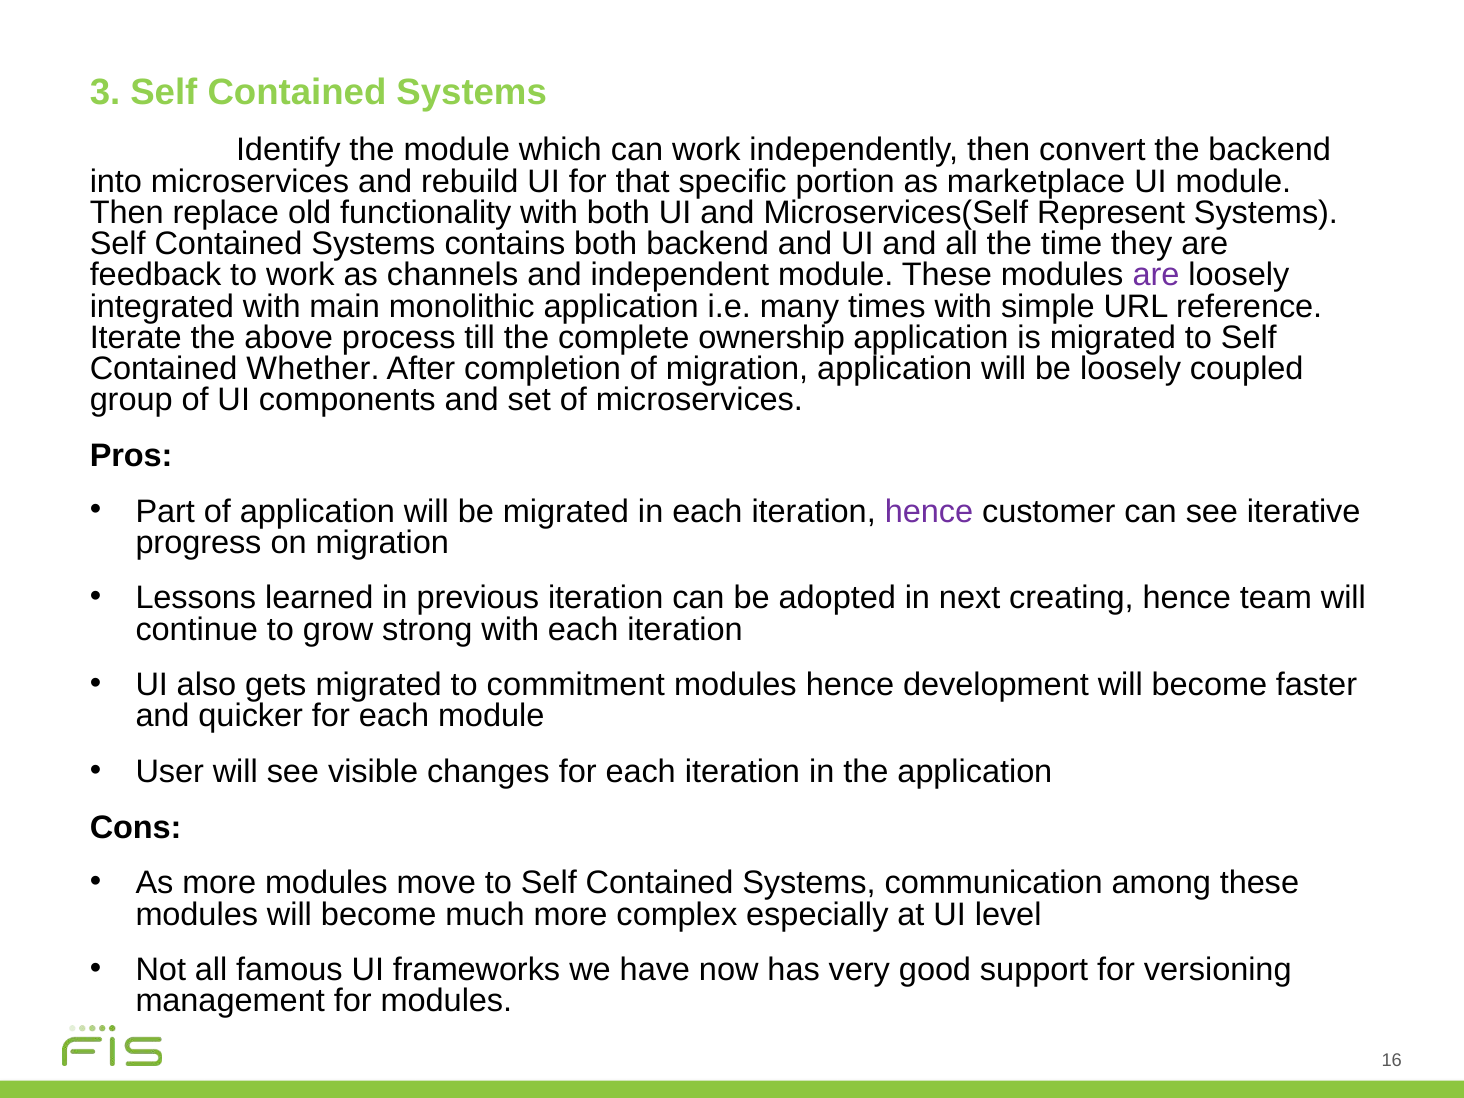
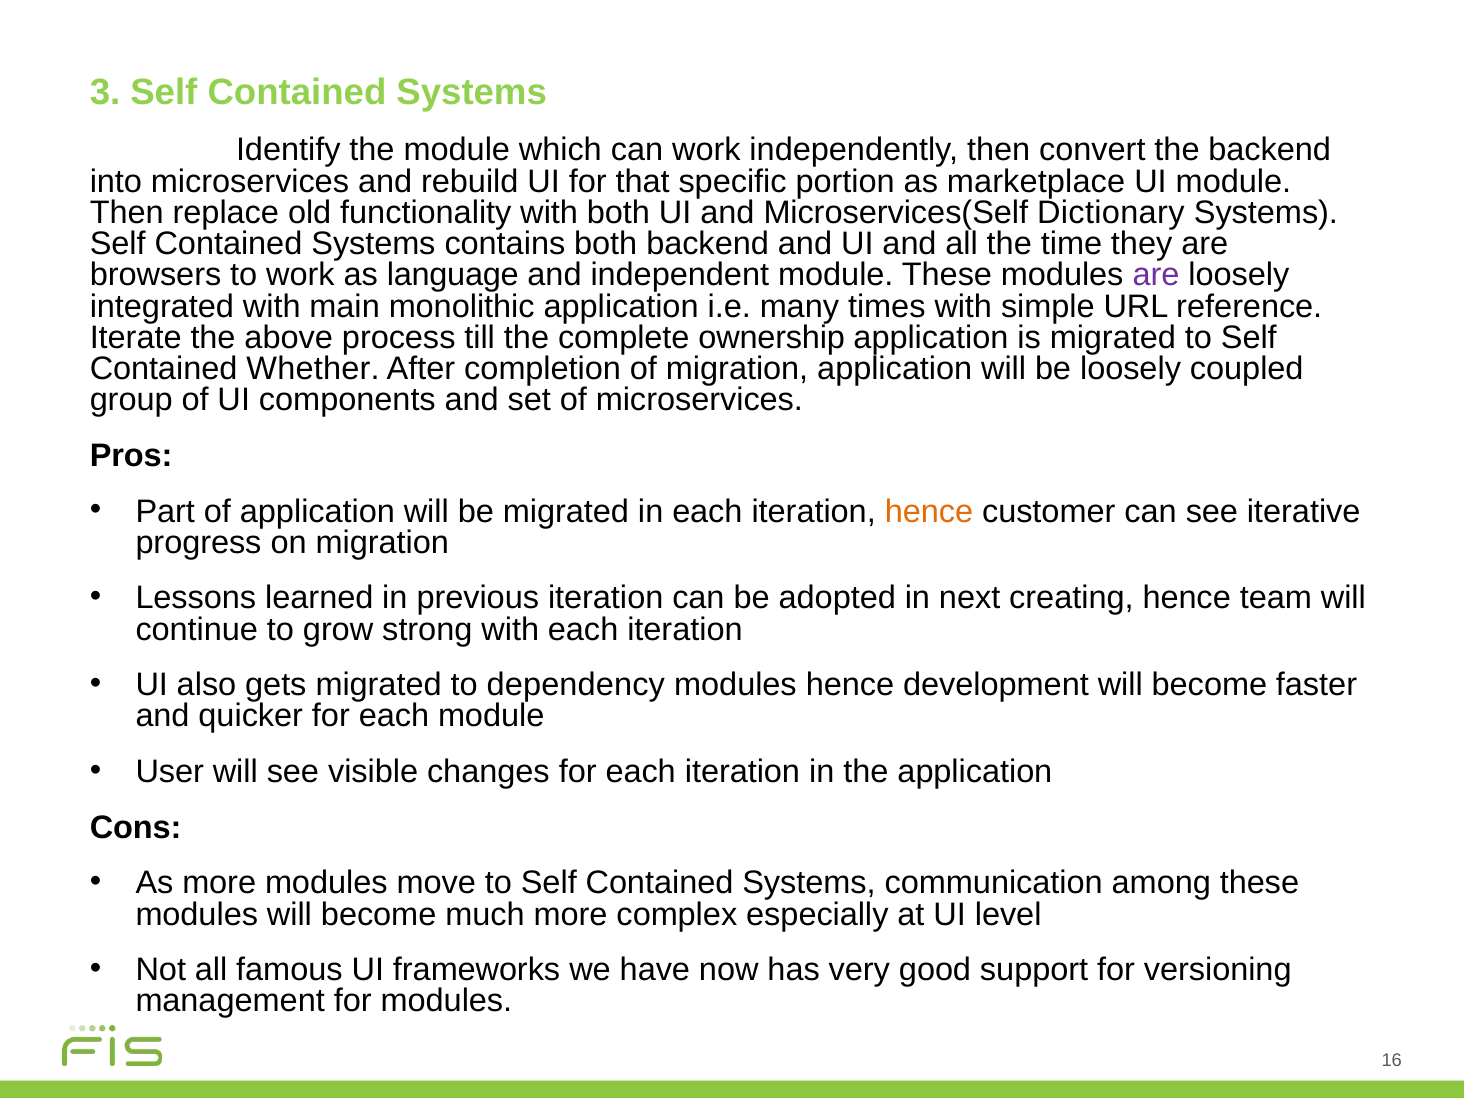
Represent: Represent -> Dictionary (1111, 213)
feedback: feedback -> browsers (156, 275)
channels: channels -> language (453, 275)
hence colour: purple -> orange (929, 511)
commitment: commitment -> dependency (576, 685)
